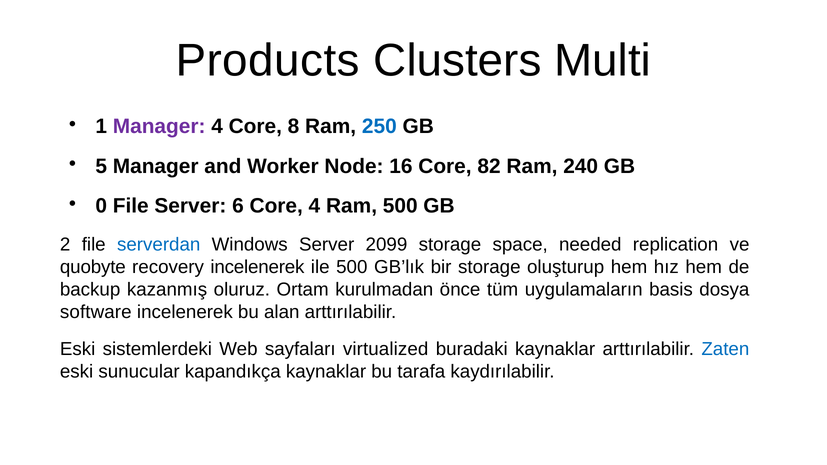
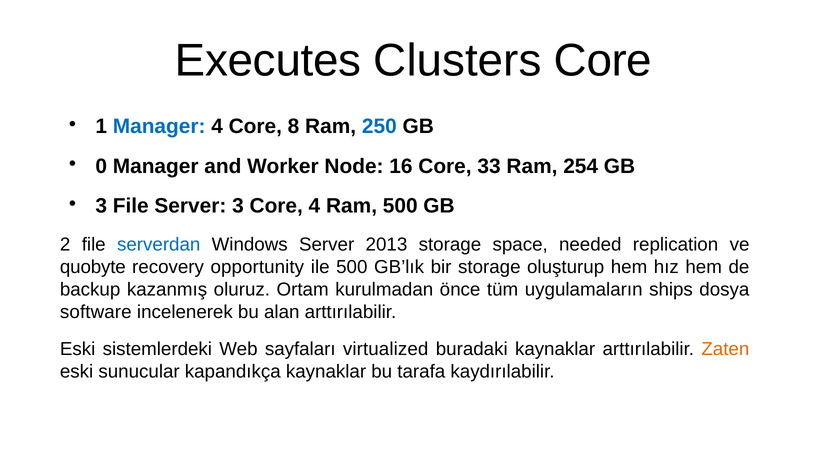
Products: Products -> Executes (268, 60)
Clusters Multi: Multi -> Core (603, 60)
Manager colour: purple -> blue (159, 127)
5: 5 -> 0 (101, 166)
82: 82 -> 33 (489, 166)
240: 240 -> 254 (581, 166)
0: 0 -> 3 (101, 206)
Server 6: 6 -> 3 (238, 206)
2099: 2099 -> 2013 (386, 245)
recovery incelenerek: incelenerek -> opportunity (257, 267)
basis: basis -> ships (671, 290)
Zaten colour: blue -> orange (725, 349)
